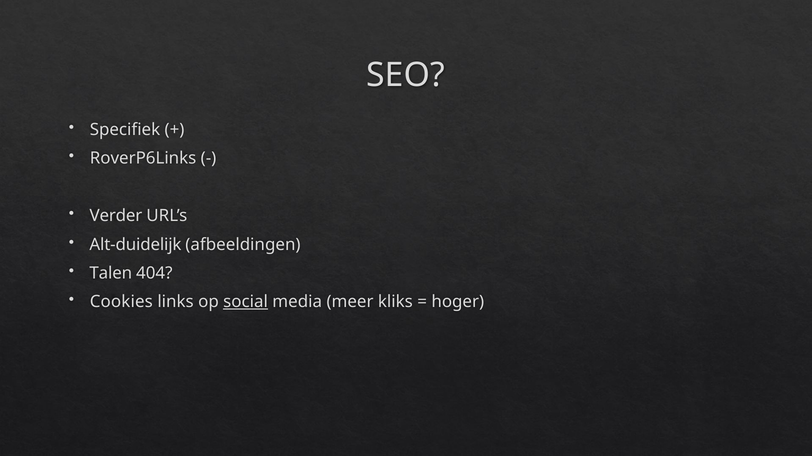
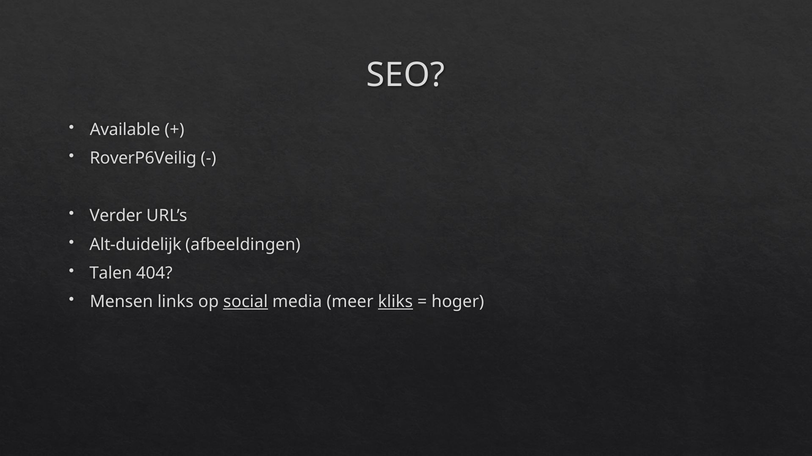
Specifiek: Specifiek -> Available (125, 130)
RoverP6Links: RoverP6Links -> RoverP6Veilig (143, 159)
Cookies: Cookies -> Mensen (121, 302)
kliks underline: none -> present (395, 302)
